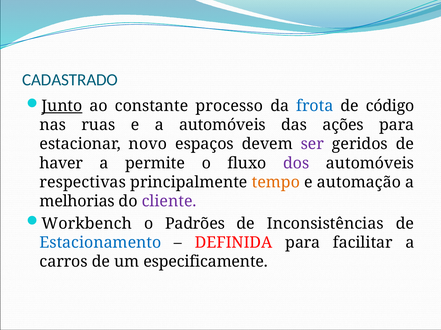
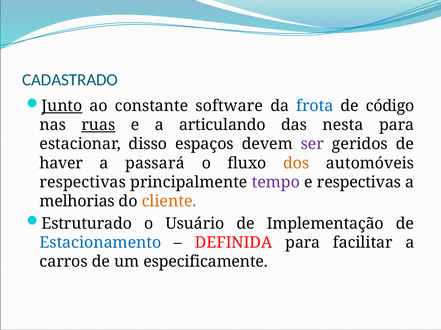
processo: processo -> software (229, 106)
ruas underline: none -> present (98, 125)
a automóveis: automóveis -> articulando (222, 125)
ações: ações -> nesta (343, 125)
novo: novo -> disso (148, 144)
permite: permite -> passará (155, 163)
dos colour: purple -> orange (296, 163)
tempo colour: orange -> purple (276, 183)
e automação: automação -> respectivas (359, 183)
cliente colour: purple -> orange (169, 202)
Workbench: Workbench -> Estruturado (87, 224)
Padrões: Padrões -> Usuário (195, 224)
Inconsistências: Inconsistências -> Implementação (325, 224)
